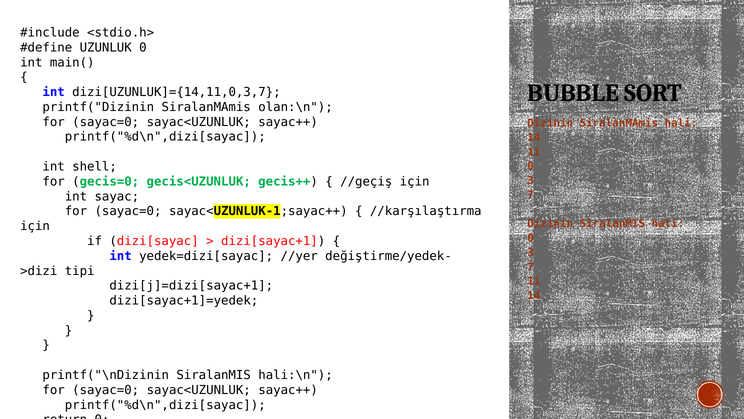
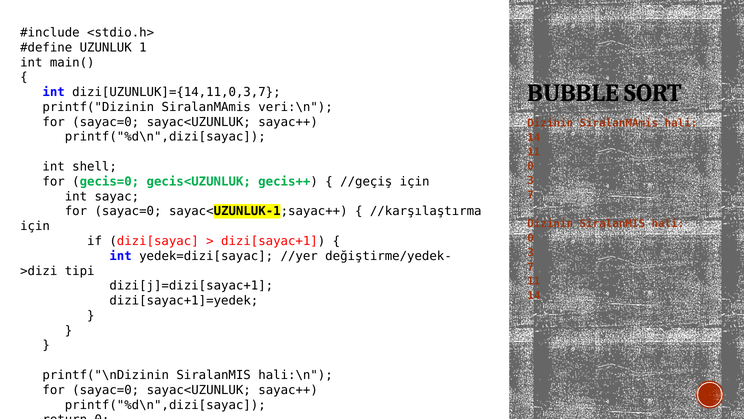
UZUNLUK 0: 0 -> 1 (143, 47)
olan:\n: olan:\n -> veri:\n (296, 107)
